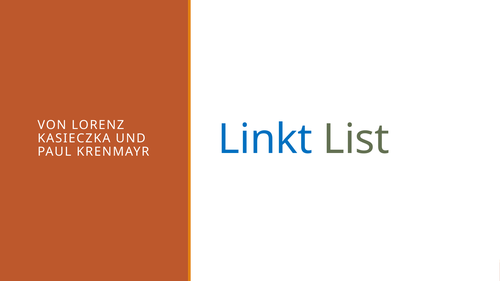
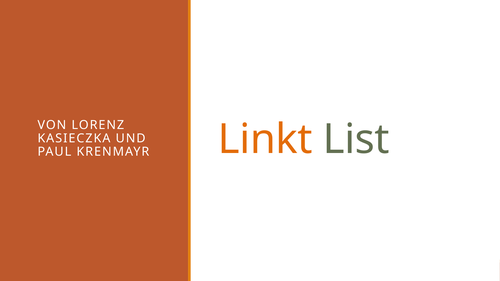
Linkt colour: blue -> orange (265, 140)
